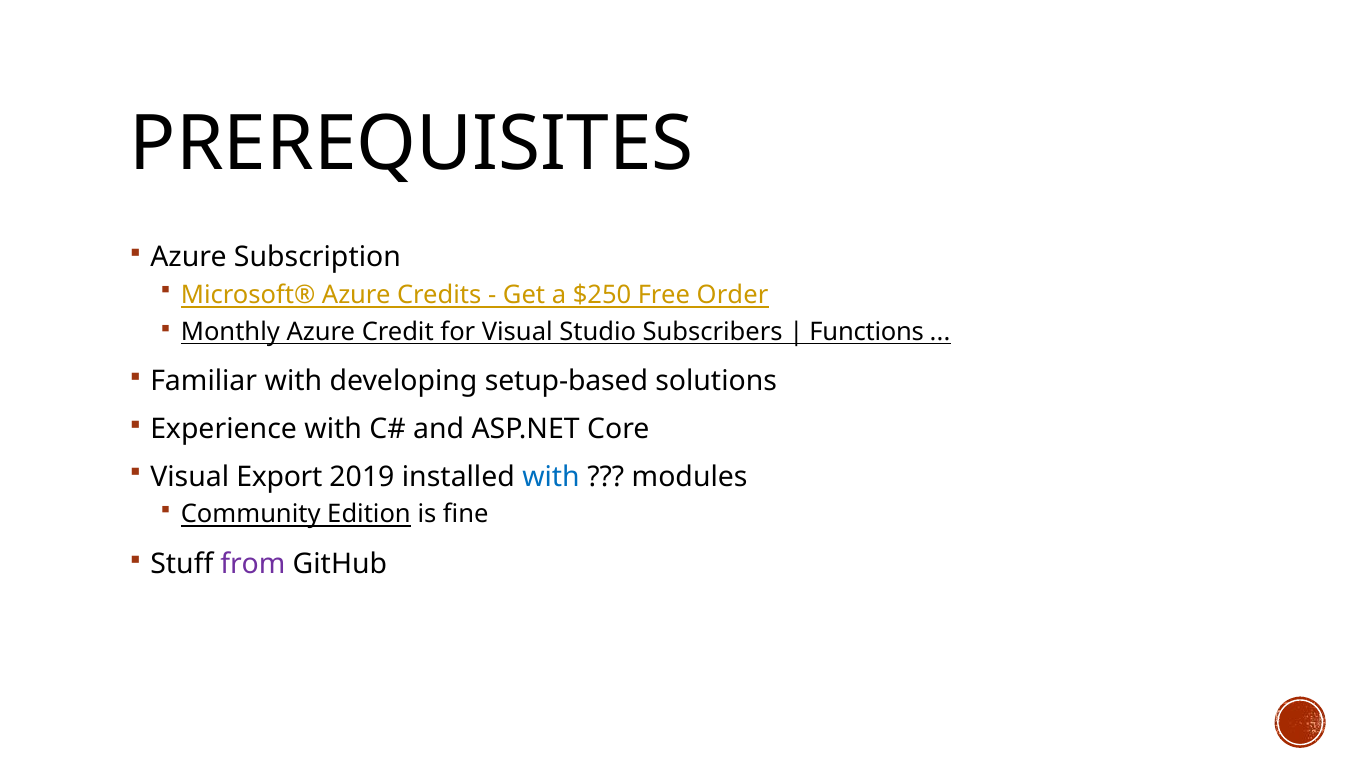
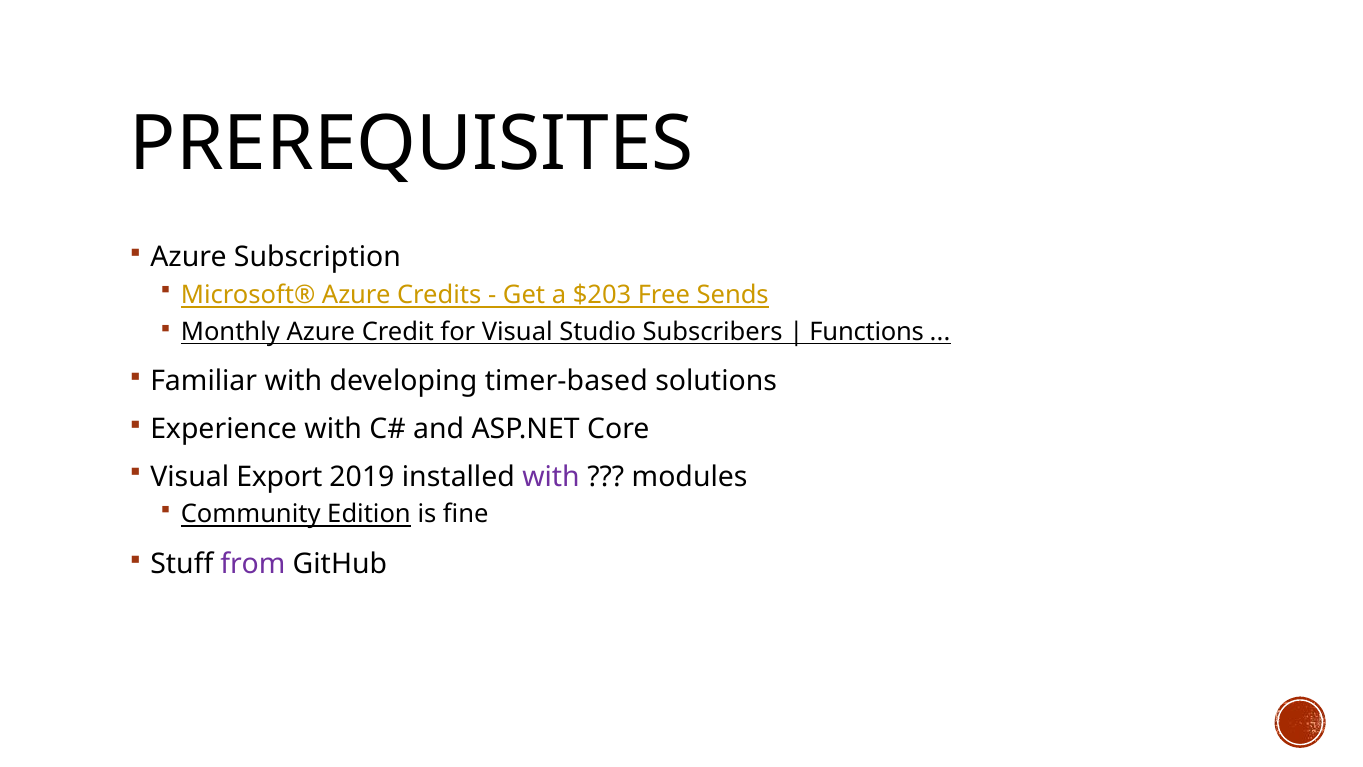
$250: $250 -> $203 (602, 295)
Order: Order -> Sends (733, 295)
setup-based: setup-based -> timer-based (566, 381)
with colour: blue -> purple (551, 477)
